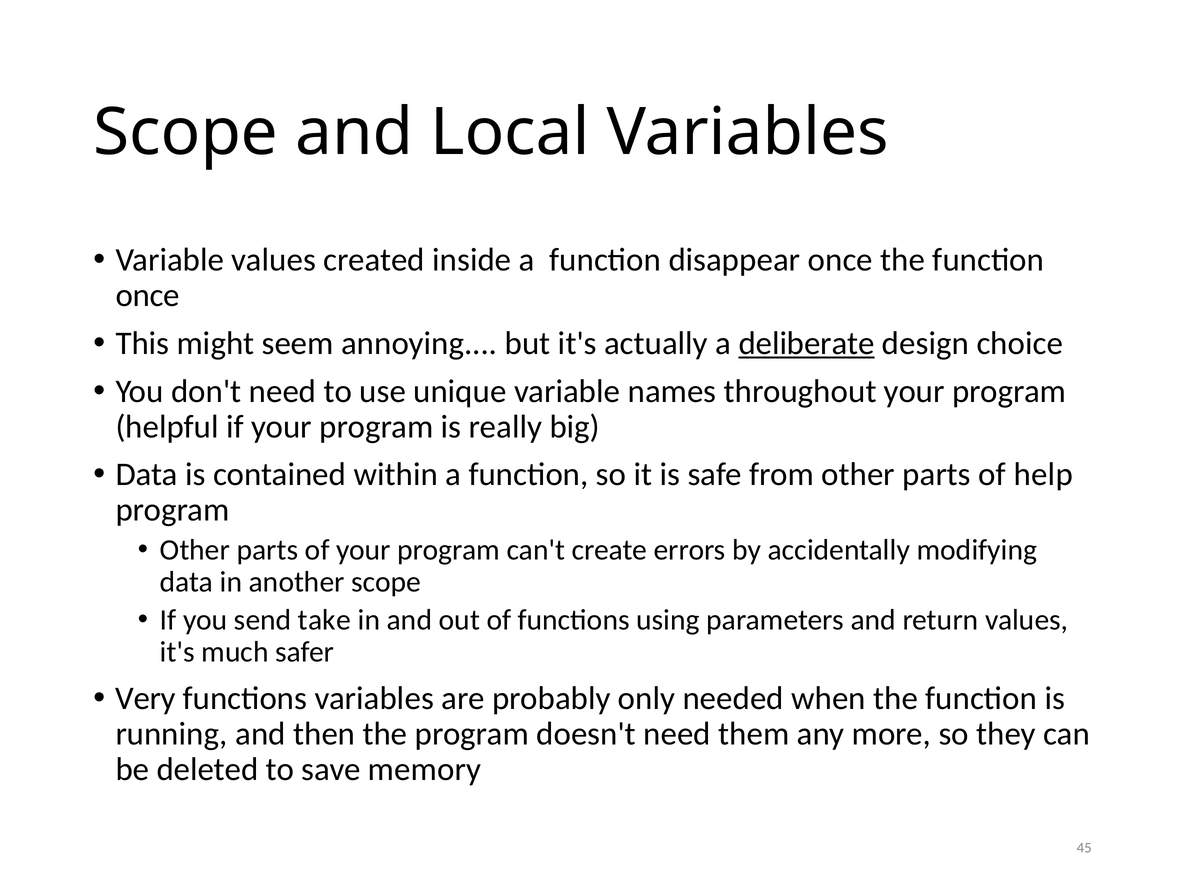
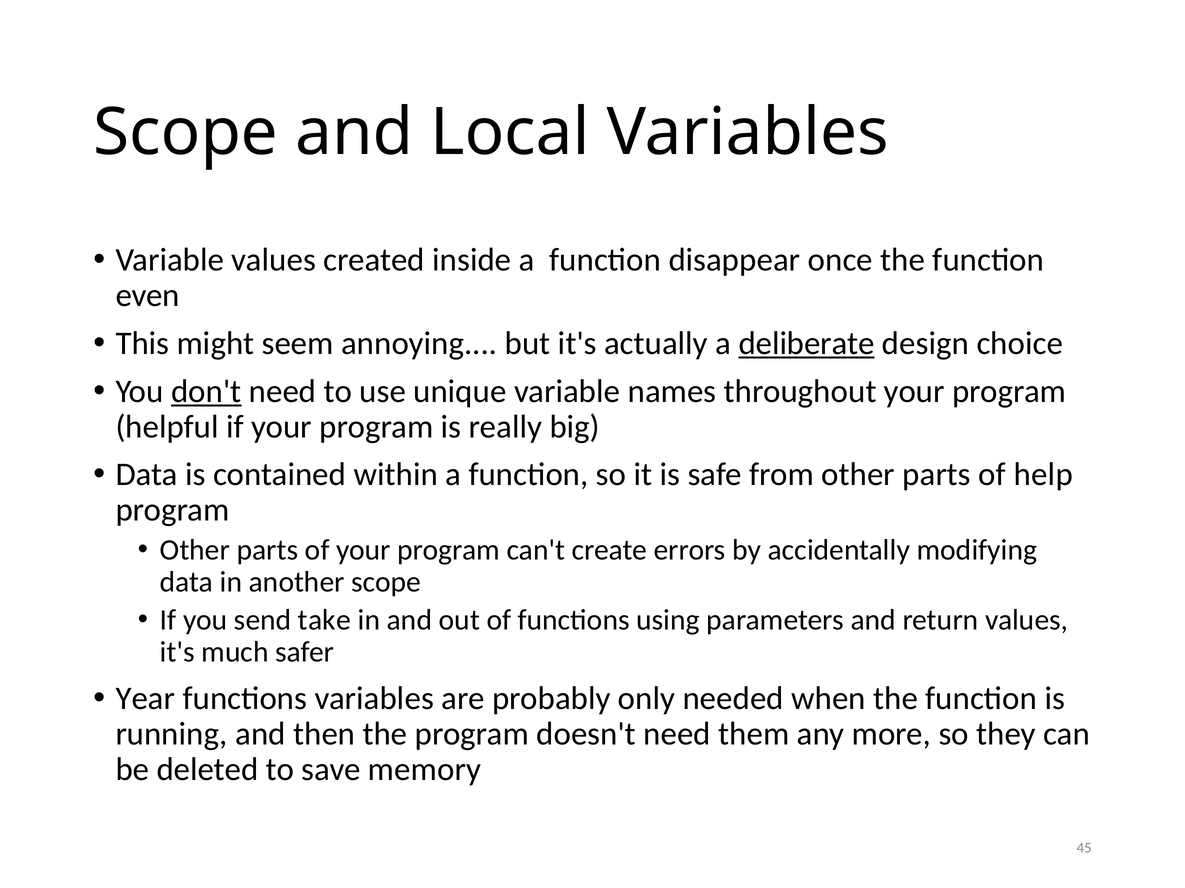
once: once -> even (148, 296)
don't underline: none -> present (206, 391)
Very: Very -> Year (145, 699)
